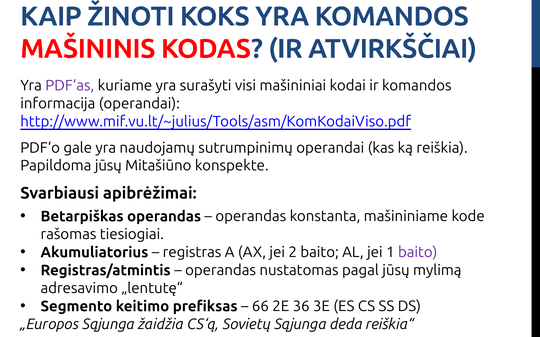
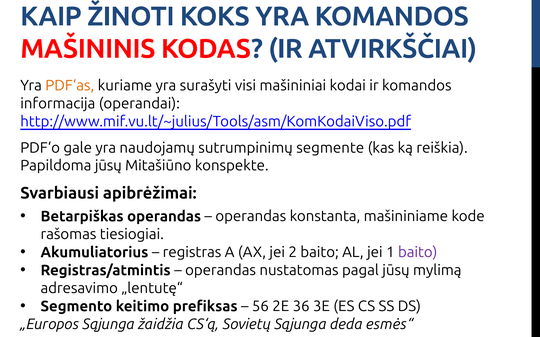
PDF‘as colour: purple -> orange (70, 86)
sutrumpinimų operandai: operandai -> segmente (330, 148)
66: 66 -> 56 (260, 307)
reiškia“: reiškia“ -> esmės“ (390, 325)
